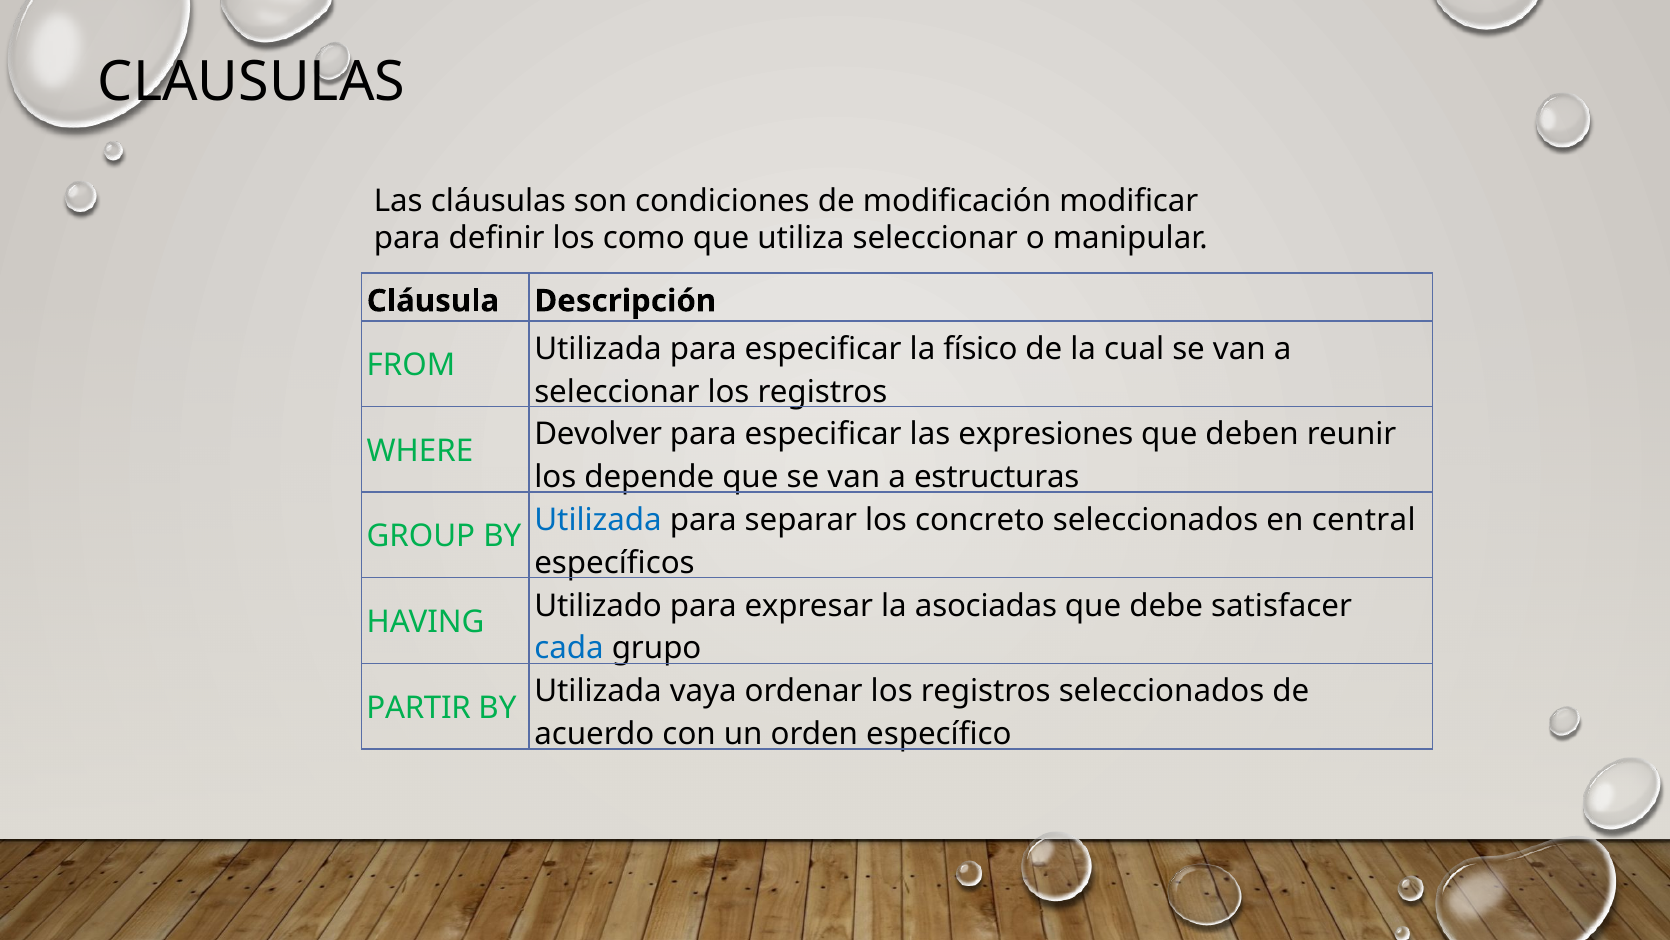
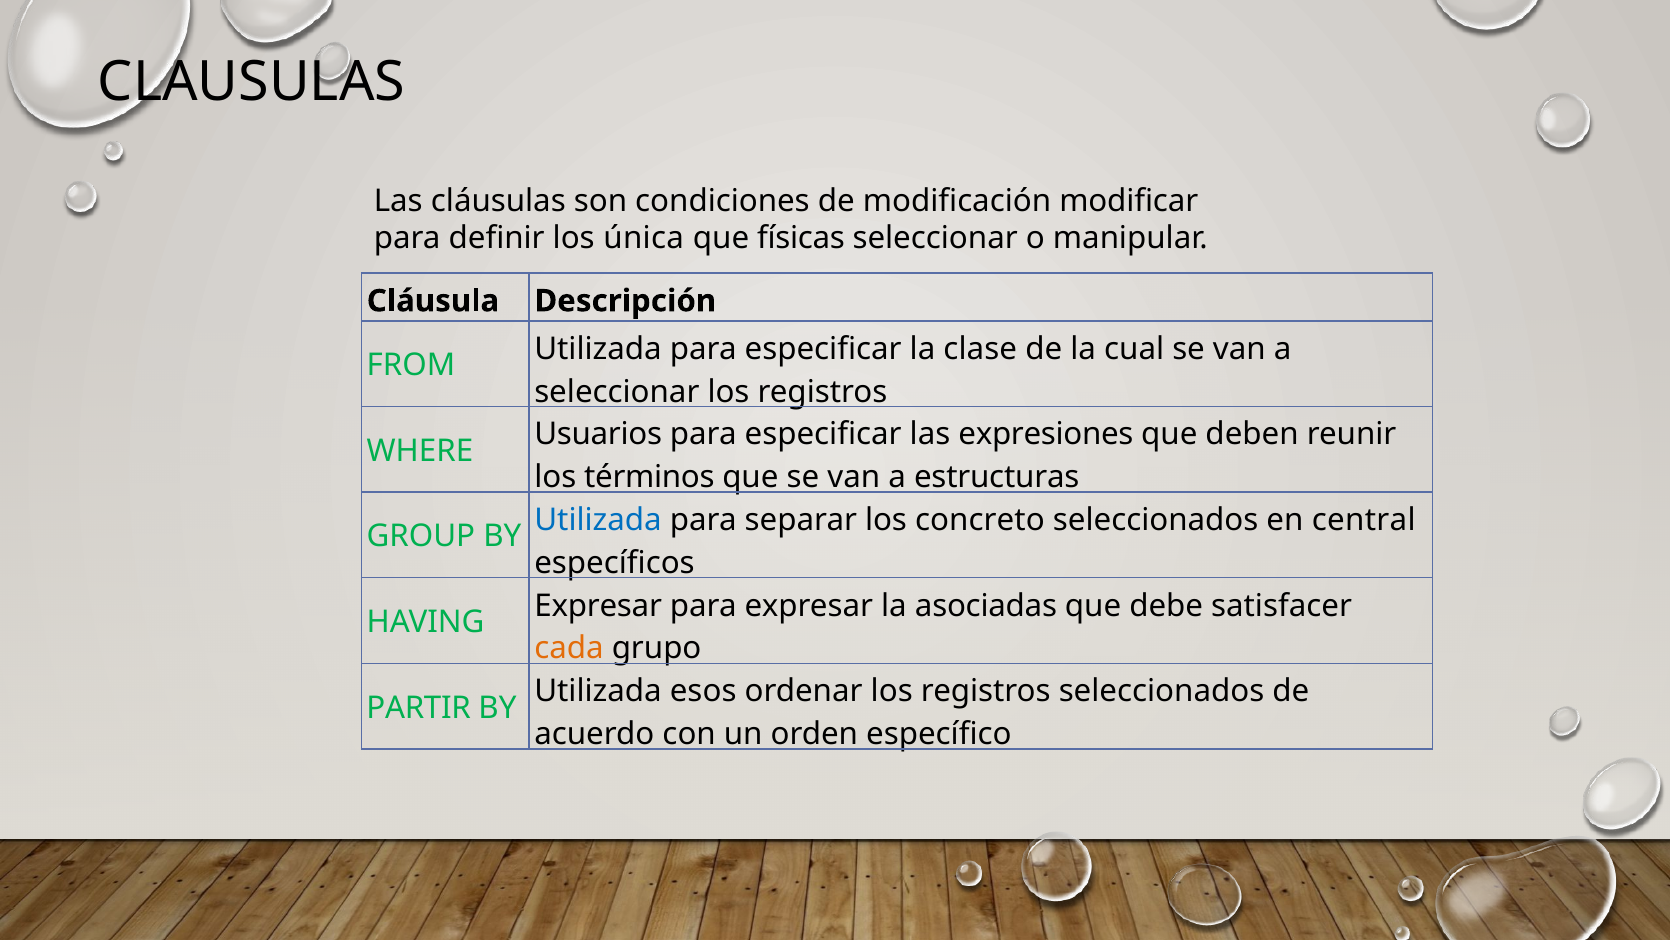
como: como -> única (644, 238)
utiliza: utiliza -> físicas (801, 238)
físico: físico -> clase (980, 349)
Devolver: Devolver -> Usuarios (598, 434)
depende: depende -> términos (649, 477)
Utilizado: Utilizado -> Expresar (598, 605)
cada colour: blue -> orange (569, 648)
vaya: vaya -> esos (703, 691)
